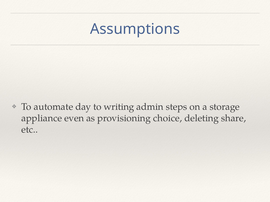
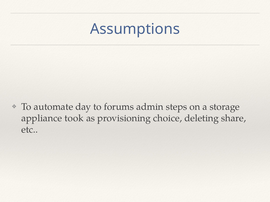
writing: writing -> forums (119, 107)
even: even -> took (74, 119)
